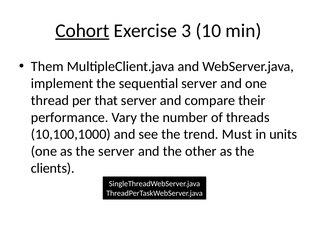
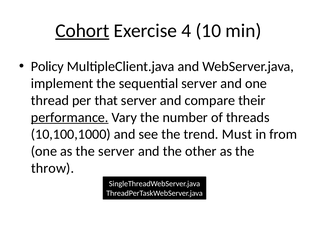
3: 3 -> 4 (186, 31)
Them: Them -> Policy (47, 67)
performance underline: none -> present (70, 117)
units: units -> from (283, 134)
clients: clients -> throw (53, 168)
